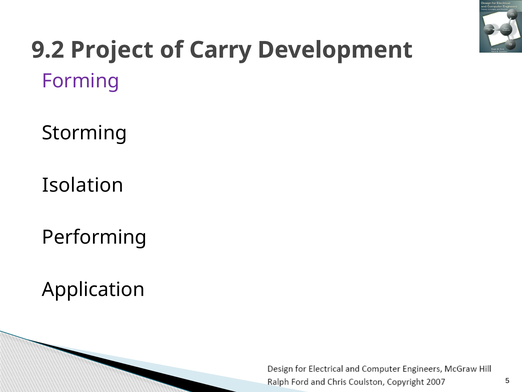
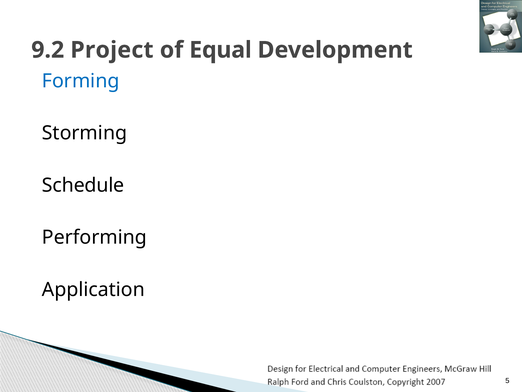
Carry: Carry -> Equal (221, 50)
Forming colour: purple -> blue (81, 81)
Isolation: Isolation -> Schedule (83, 185)
